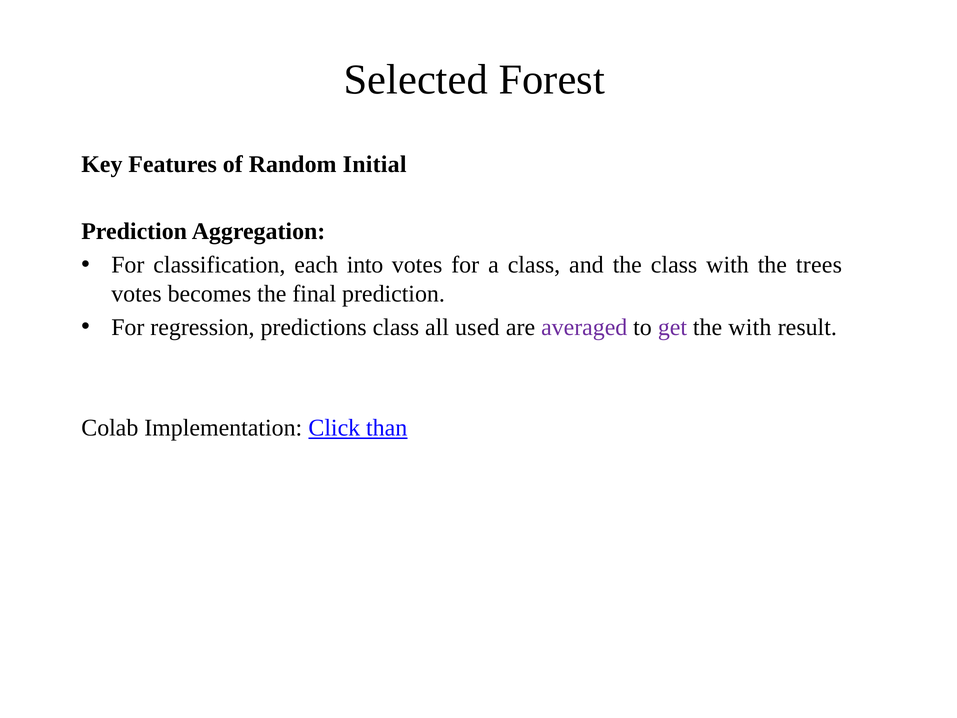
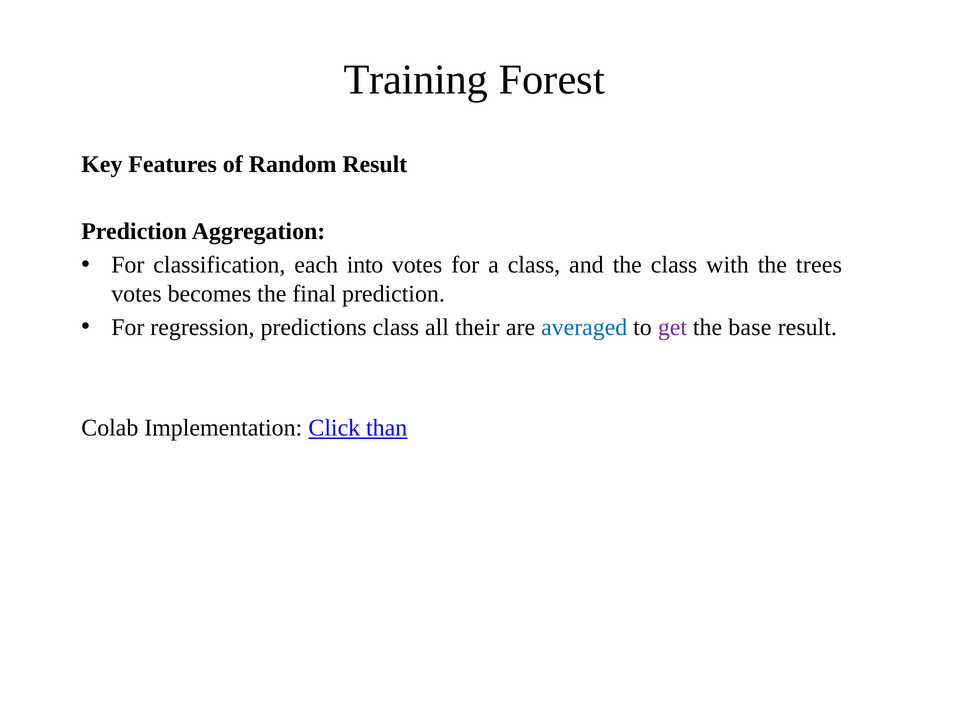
Selected: Selected -> Training (416, 80)
Random Initial: Initial -> Result (375, 164)
used: used -> their (477, 327)
averaged colour: purple -> blue (584, 327)
the with: with -> base (750, 327)
